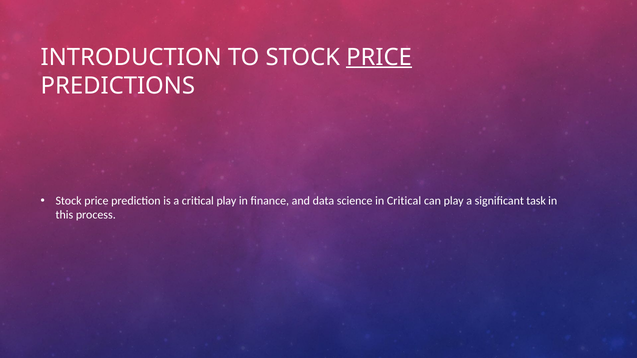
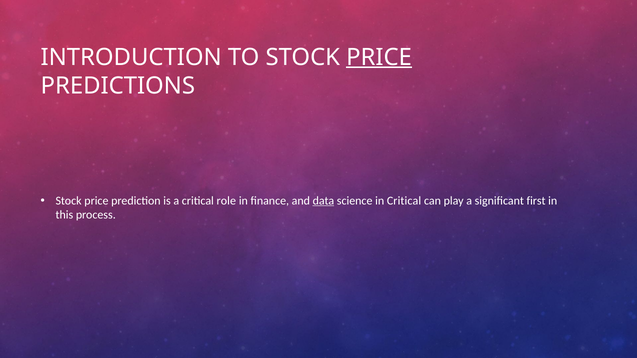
critical play: play -> role (226, 201)
data underline: none -> present (323, 201)
task: task -> first (536, 201)
